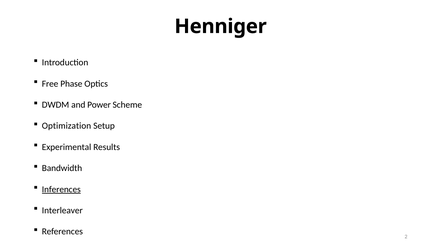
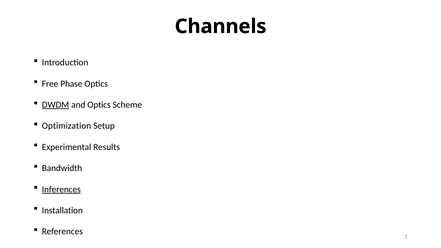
Henniger: Henniger -> Channels (221, 26)
DWDM underline: none -> present (56, 105)
and Power: Power -> Optics (99, 105)
Interleaver: Interleaver -> Installation (62, 211)
